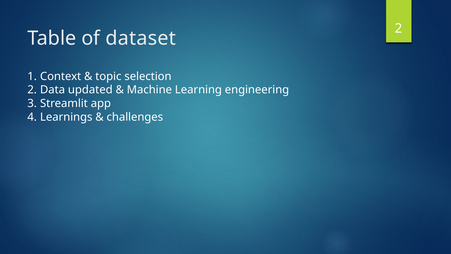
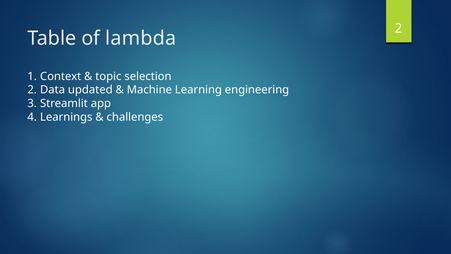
dataset: dataset -> lambda (141, 38)
